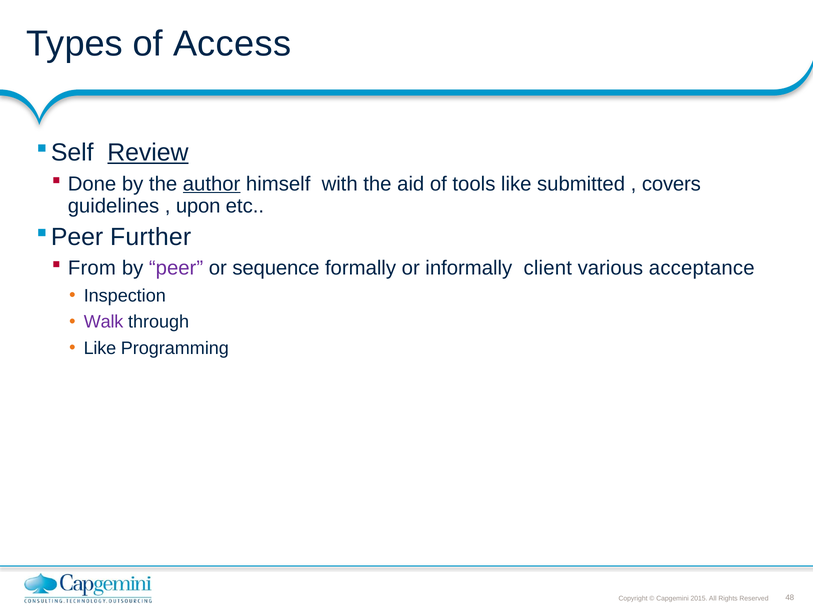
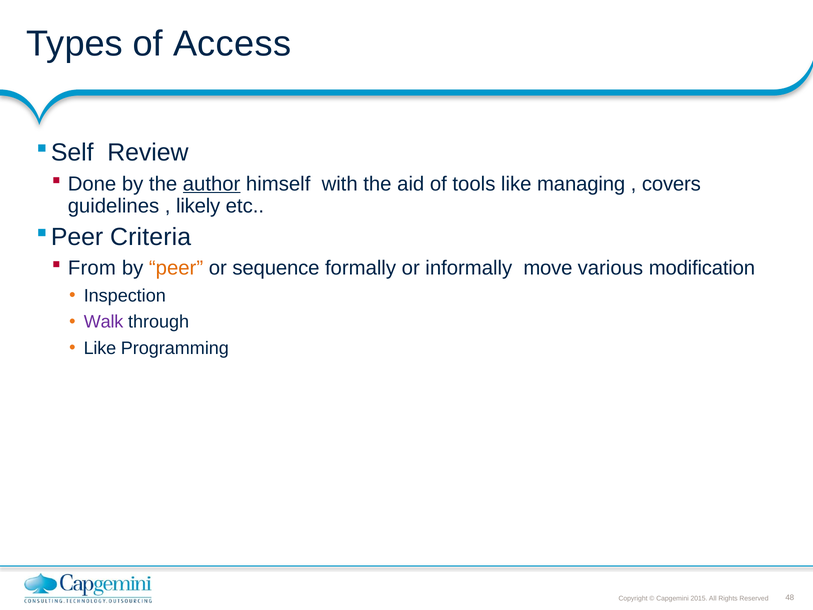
Review underline: present -> none (148, 153)
submitted: submitted -> managing (581, 184)
upon: upon -> likely (198, 206)
Further: Further -> Criteria (151, 237)
peer colour: purple -> orange (176, 268)
client: client -> move (548, 268)
acceptance: acceptance -> modification (702, 268)
